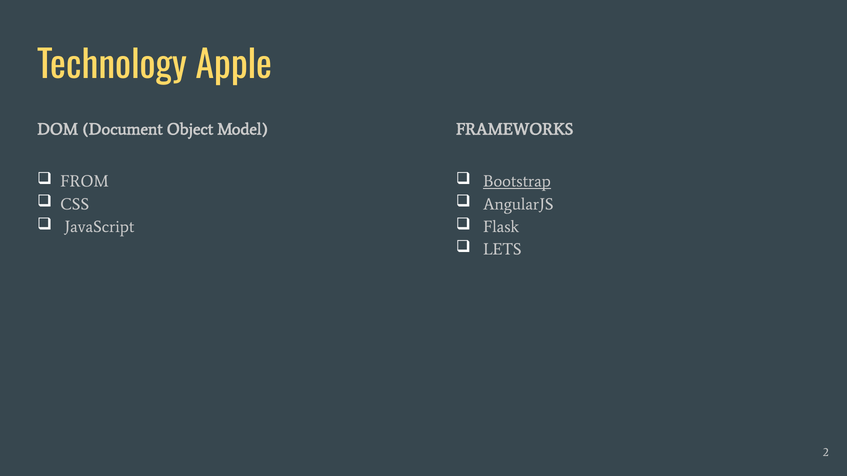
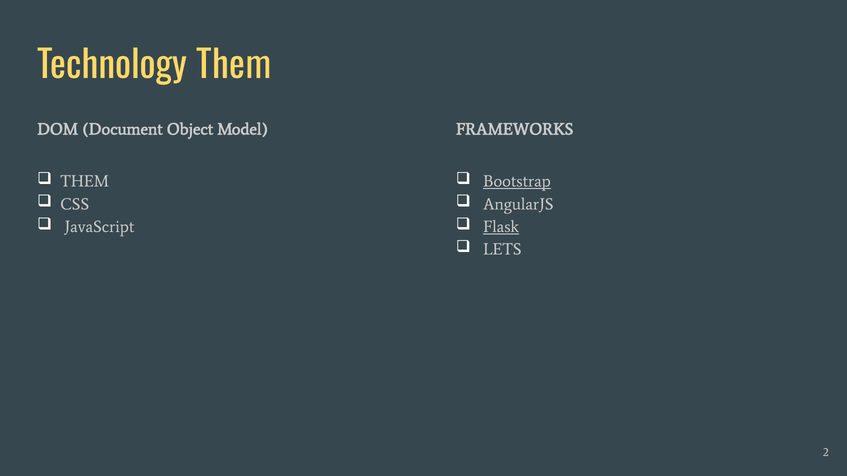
Technology Apple: Apple -> Them (234, 66)
FROM: FROM -> THEM (85, 182)
Flask underline: none -> present (501, 227)
